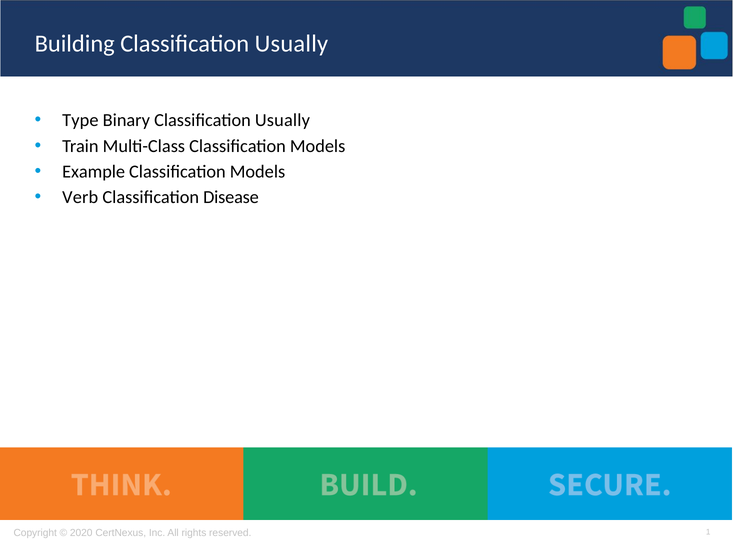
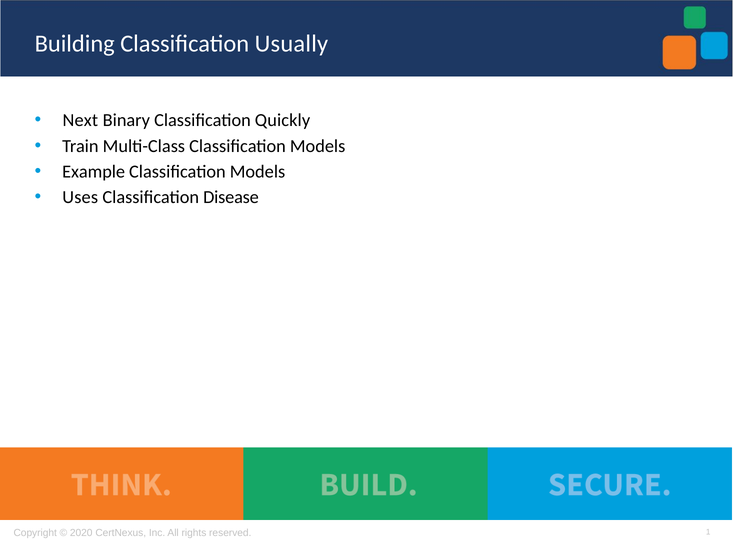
Type: Type -> Next (80, 120)
Binary Classification Usually: Usually -> Quickly (283, 120)
Verb: Verb -> Uses (80, 197)
